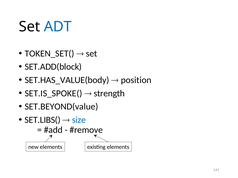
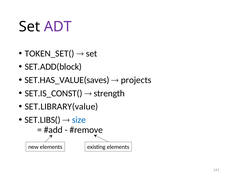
ADT colour: blue -> purple (58, 27)
SET.HAS_VALUE(body: SET.HAS_VALUE(body -> SET.HAS_VALUE(saves (67, 80)
position: position -> projects (136, 80)
SET.IS_SPOKE(: SET.IS_SPOKE( -> SET.IS_CONST( (54, 94)
SET.BEYOND(value: SET.BEYOND(value -> SET.LIBRARY(value (61, 107)
